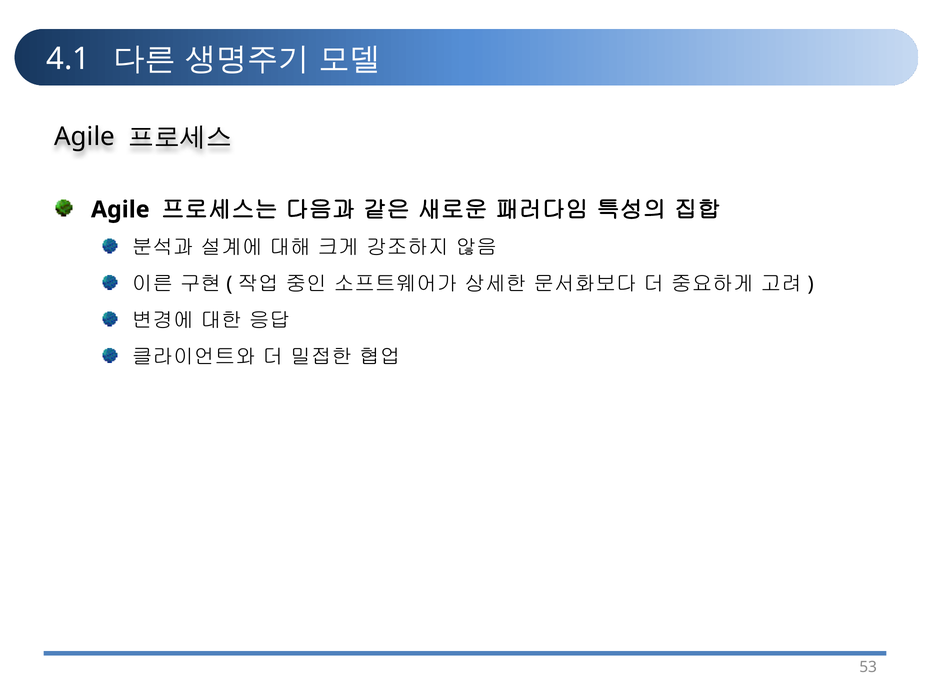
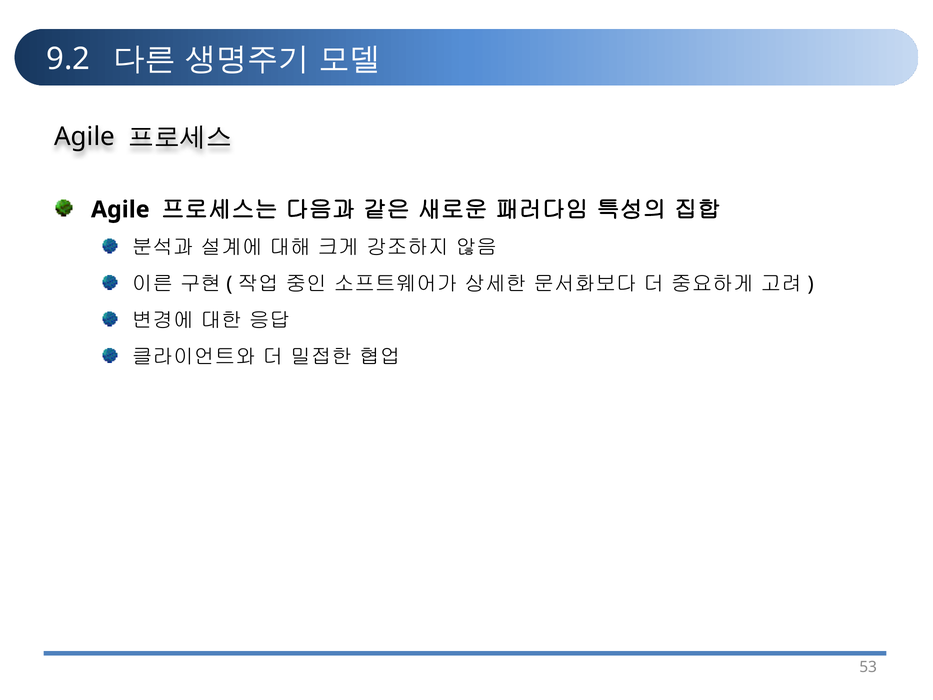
4.1: 4.1 -> 9.2 (68, 59)
